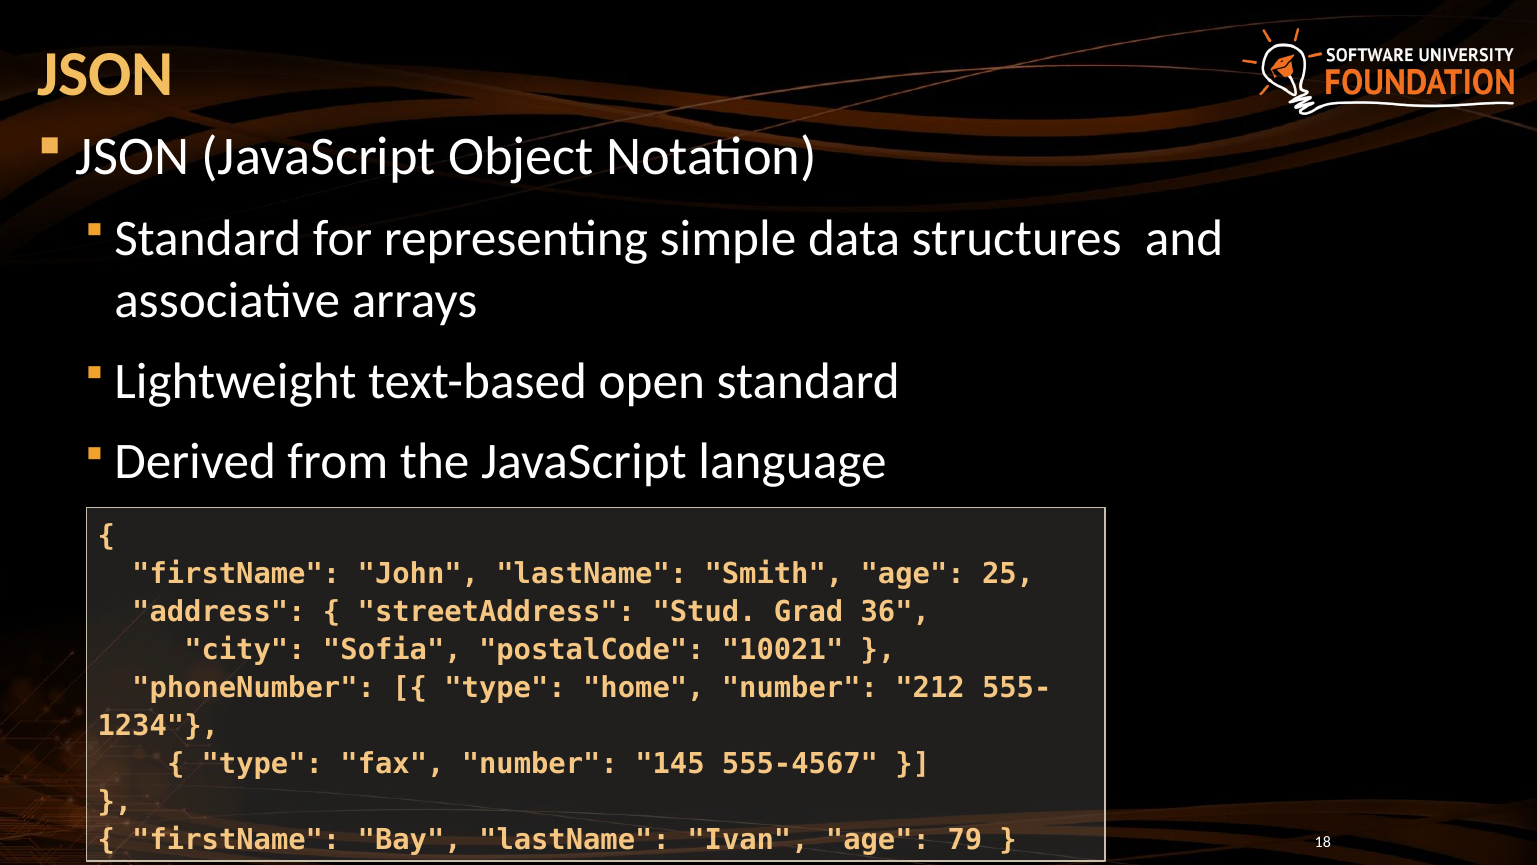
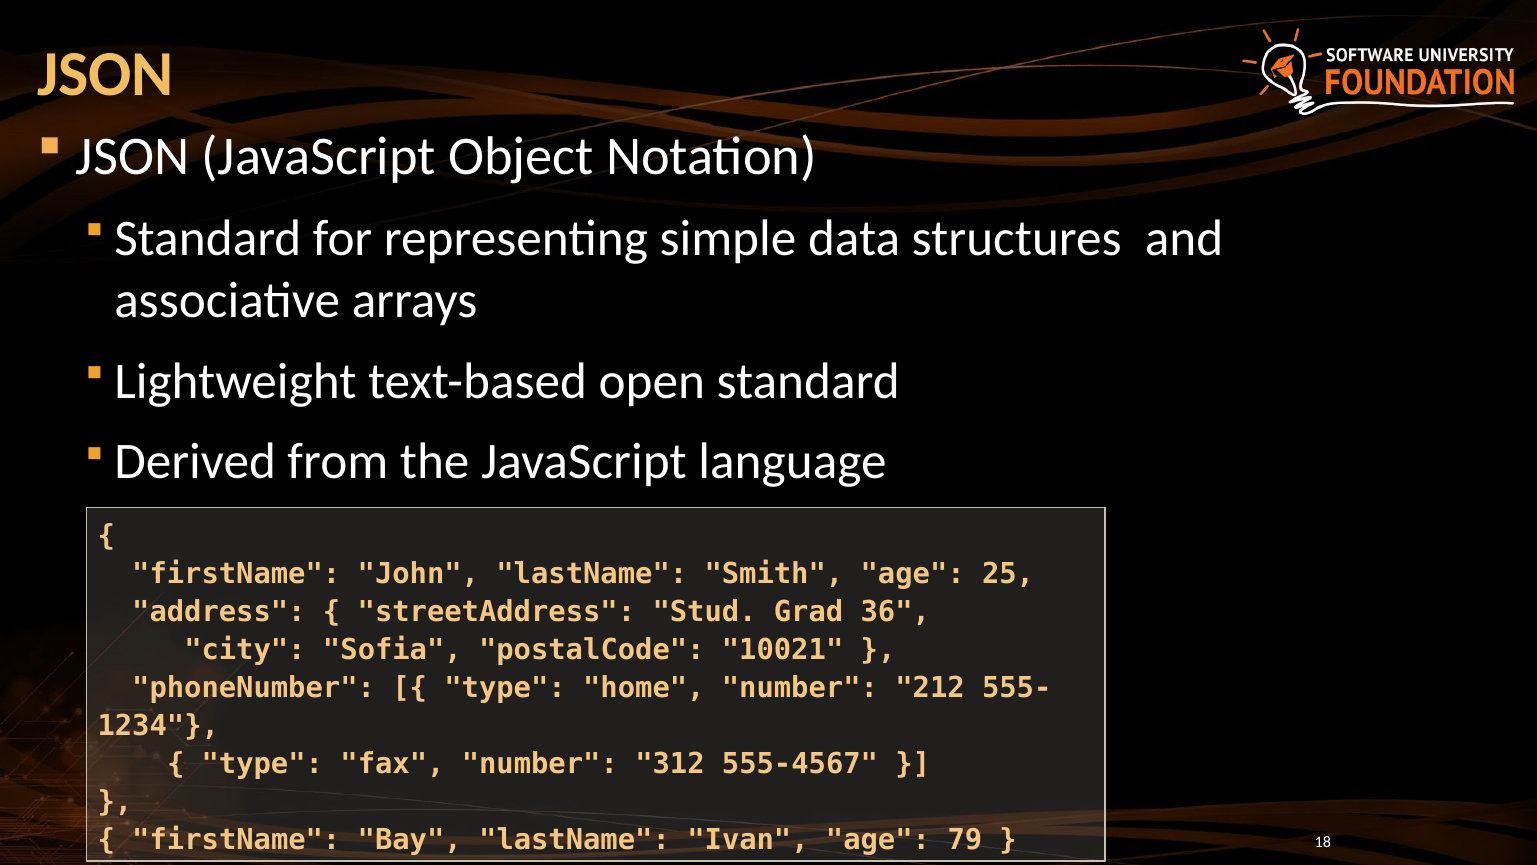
145: 145 -> 312 (670, 764)
